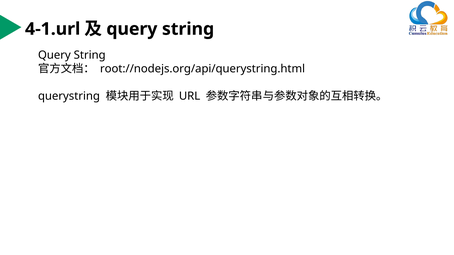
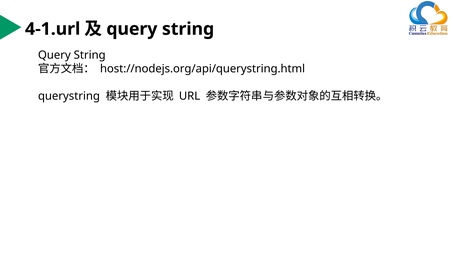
root://nodejs.org/api/querystring.html: root://nodejs.org/api/querystring.html -> host://nodejs.org/api/querystring.html (203, 69)
